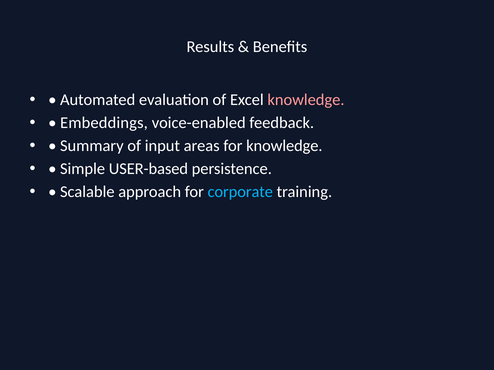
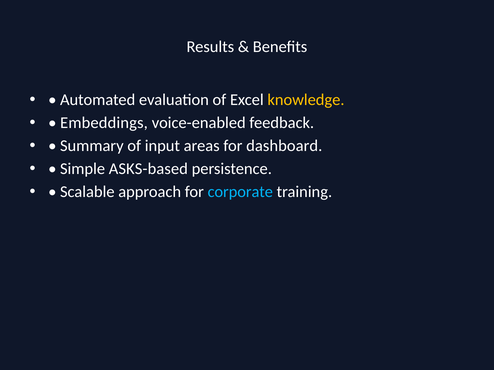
knowledge colour: pink -> yellow (306, 100)
for knowledge: knowledge -> dashboard (284, 146)
USER-based: USER-based -> ASKS-based (148, 169)
